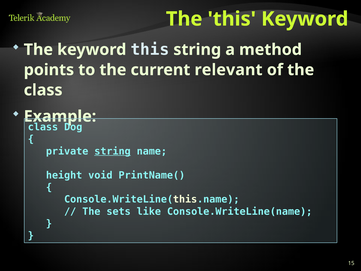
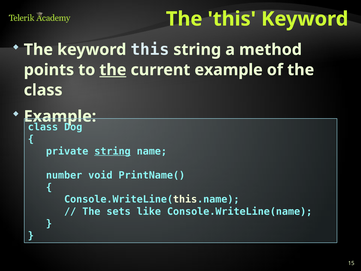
the underline: none -> present (113, 70)
current relevant: relevant -> example (229, 70)
height: height -> number (64, 175)
